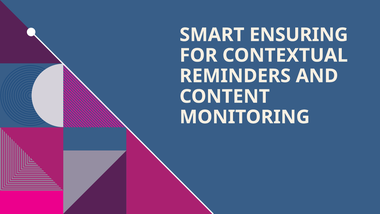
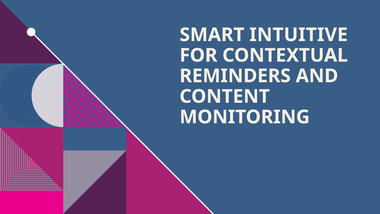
ENSURING: ENSURING -> INTUITIVE (299, 35)
